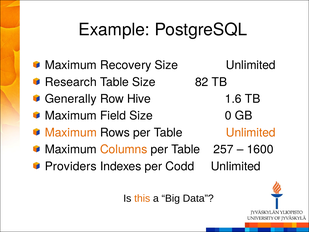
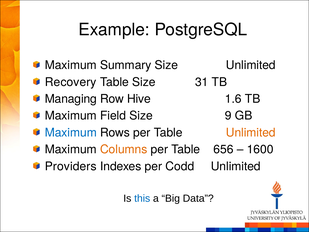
Recovery: Recovery -> Summary (126, 65)
Research: Research -> Recovery (71, 82)
82: 82 -> 31 (202, 82)
Generally: Generally -> Managing (71, 99)
0: 0 -> 9 (228, 116)
Maximum colour: orange -> blue (71, 132)
257: 257 -> 656 (223, 149)
this colour: orange -> blue (142, 198)
